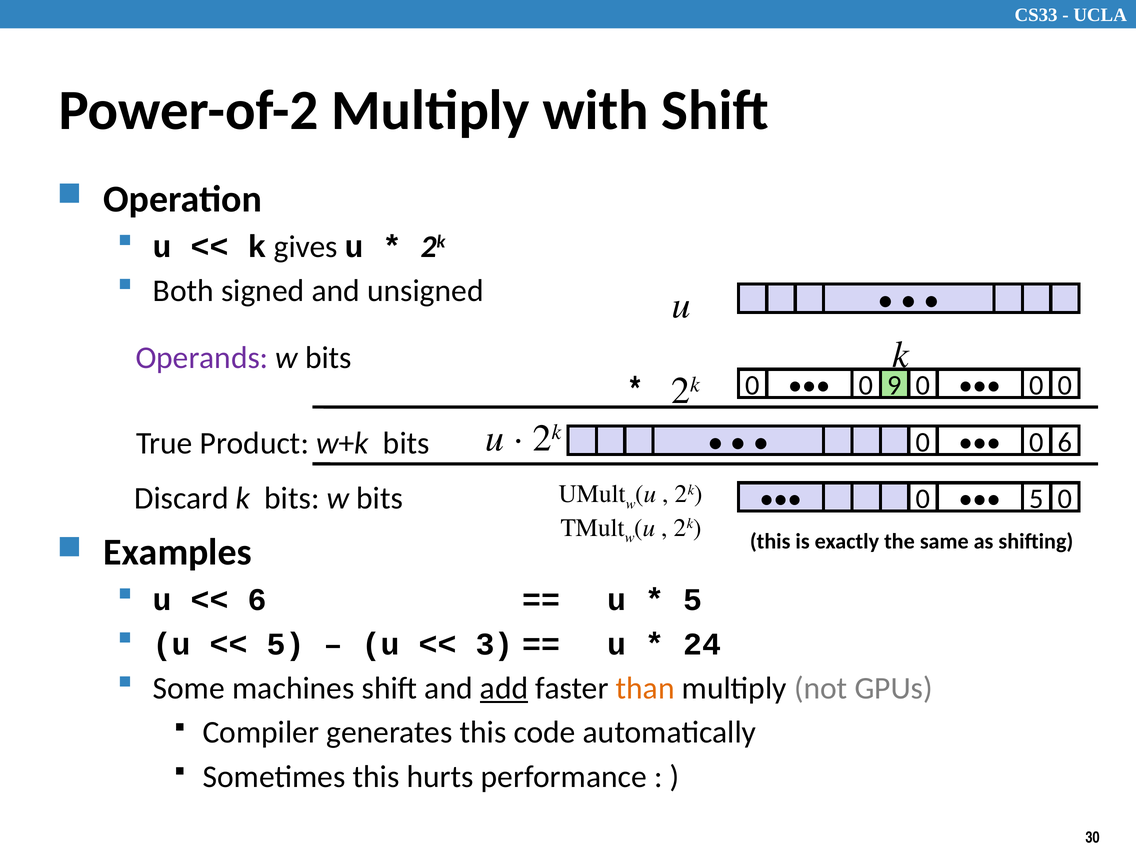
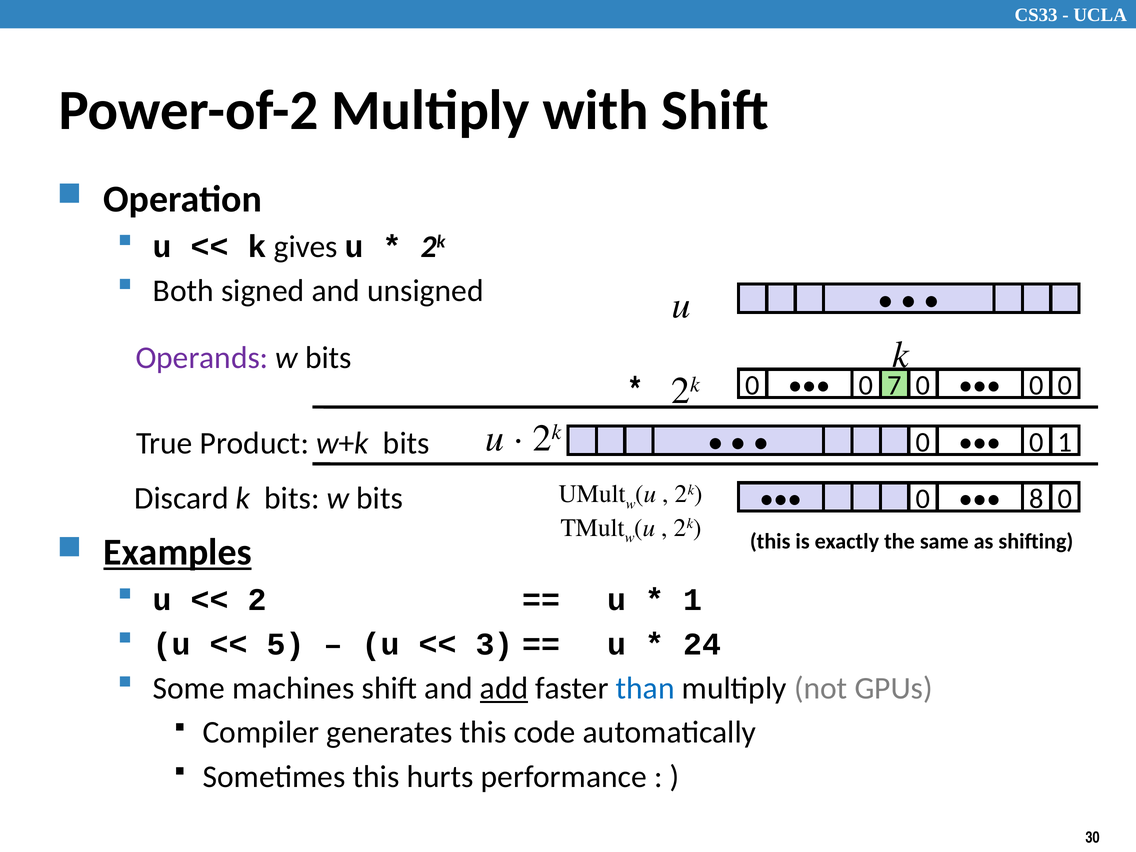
9: 9 -> 7 (895, 385)
0 6: 6 -> 1 (1065, 442)
0 5: 5 -> 8 (1037, 499)
Examples underline: none -> present (177, 552)
6: 6 -> 2 (257, 600)
5: 5 -> 1 (693, 600)
than colour: orange -> blue (645, 688)
